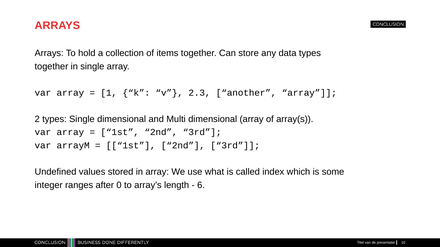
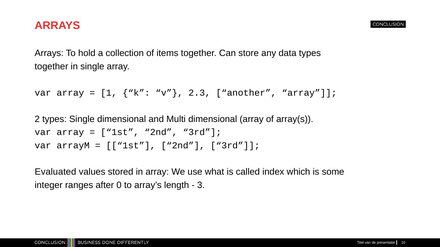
Undefined: Undefined -> Evaluated (55, 172)
6: 6 -> 3 (201, 185)
